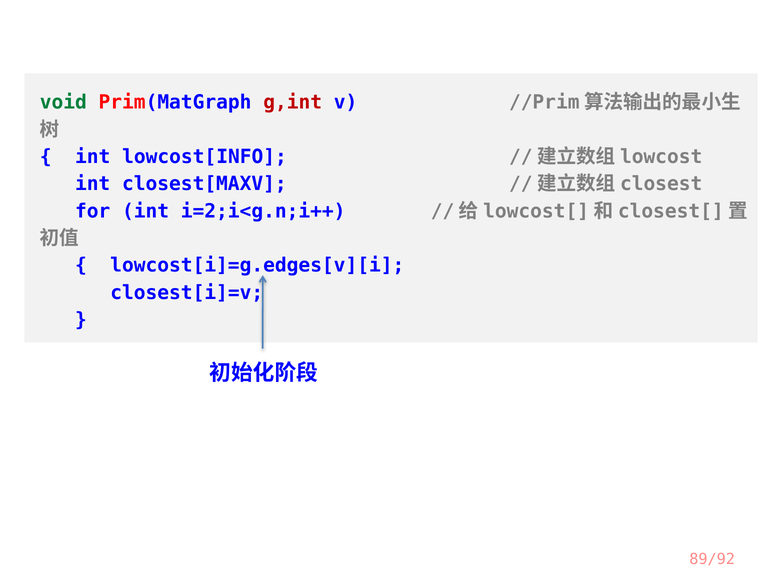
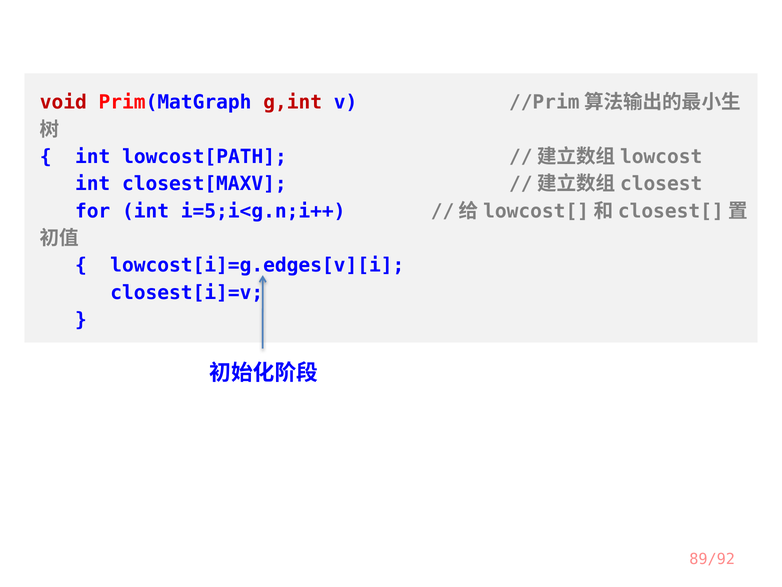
void colour: green -> red (63, 102)
lowcost[INFO: lowcost[INFO -> lowcost[PATH (204, 157)
i=2;i<g.n;i++: i=2;i<g.n;i++ -> i=5;i<g.n;i++ (263, 211)
